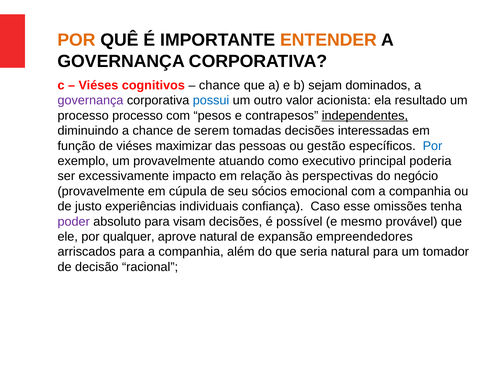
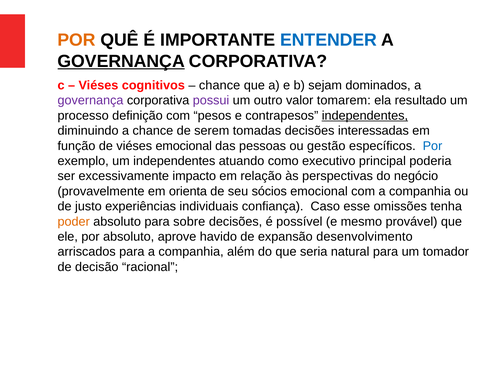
ENTENDER colour: orange -> blue (329, 40)
GOVERNANÇA underline: none -> present (121, 61)
possui colour: blue -> purple (211, 100)
acionista: acionista -> tomarem (344, 100)
processo processo: processo -> definição (137, 116)
viéses maximizar: maximizar -> emocional (184, 146)
um provavelmente: provavelmente -> independentes (174, 161)
cúpula: cúpula -> orienta (188, 191)
poder colour: purple -> orange (74, 221)
visam: visam -> sobre (189, 221)
por qualquer: qualquer -> absoluto (129, 237)
aprove natural: natural -> havido (218, 237)
empreendedores: empreendedores -> desenvolvimento (364, 237)
